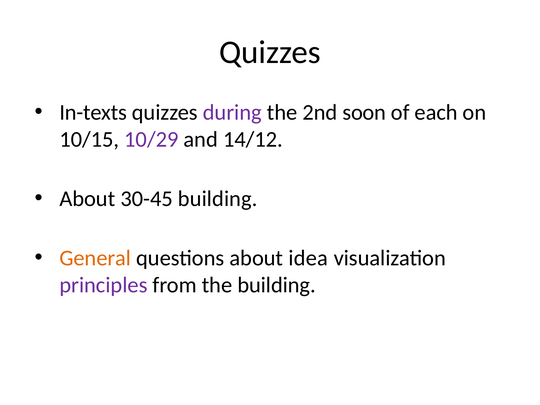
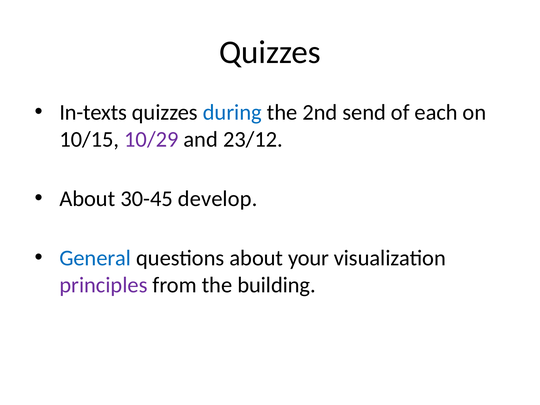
during colour: purple -> blue (232, 112)
soon: soon -> send (364, 112)
14/12: 14/12 -> 23/12 (253, 139)
30-45 building: building -> develop (218, 199)
General colour: orange -> blue (95, 258)
idea: idea -> your (309, 258)
